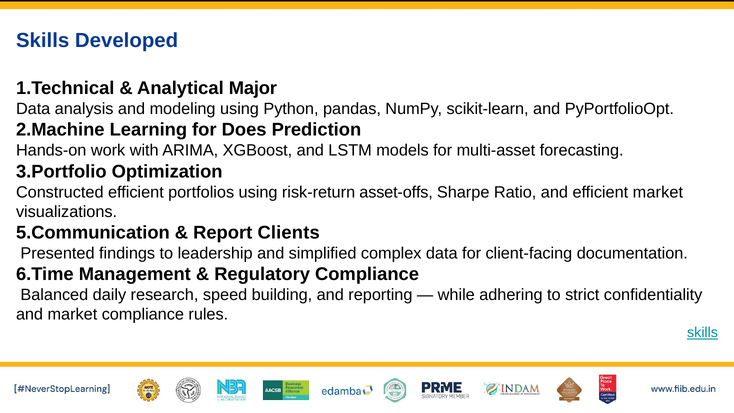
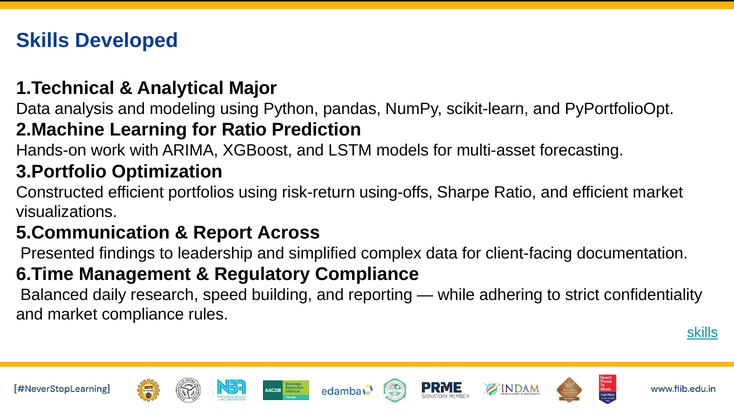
for Does: Does -> Ratio (244, 130)
asset-offs: asset-offs -> using-offs (396, 192)
Clients: Clients -> Across (289, 233)
